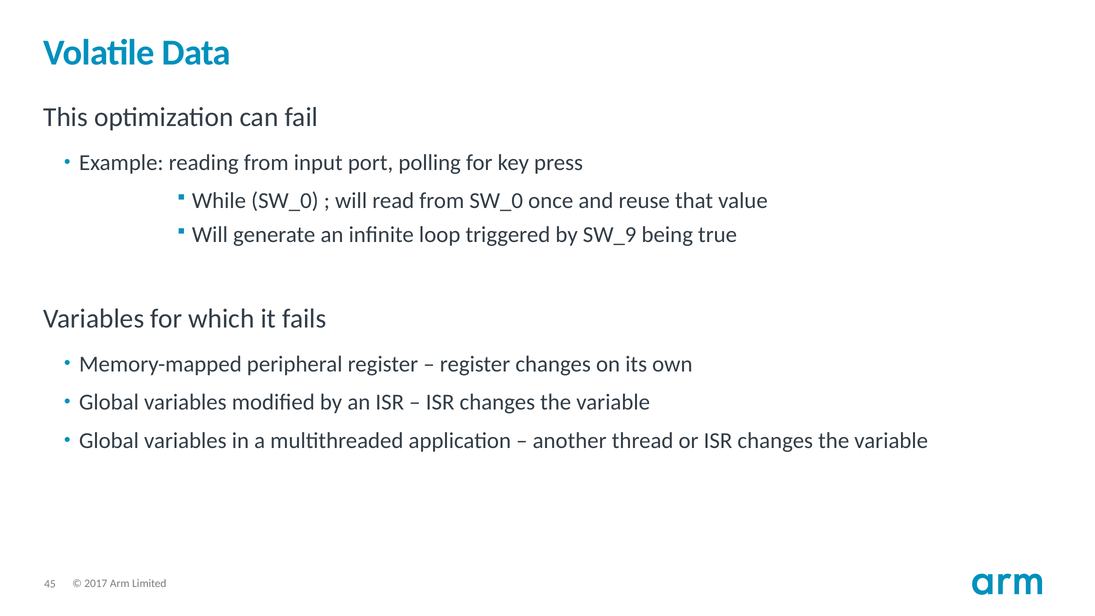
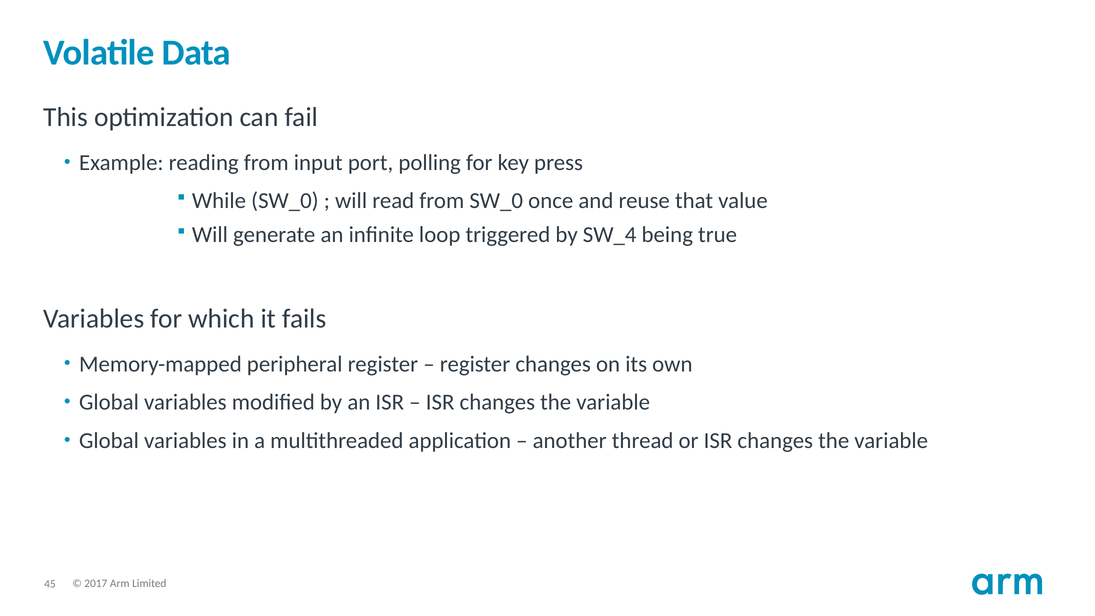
SW_9: SW_9 -> SW_4 (610, 235)
